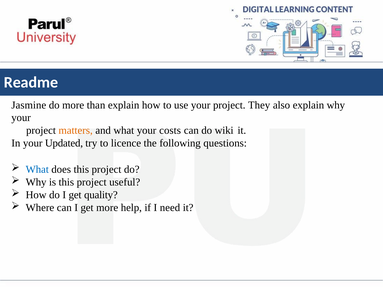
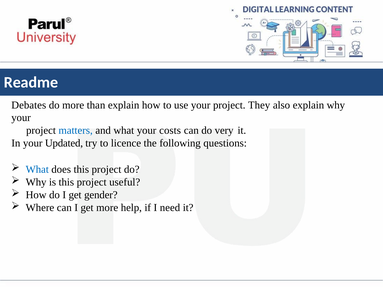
Jasmine: Jasmine -> Debates (29, 105)
matters colour: orange -> blue (76, 131)
wiki: wiki -> very (224, 131)
quality: quality -> gender (101, 195)
